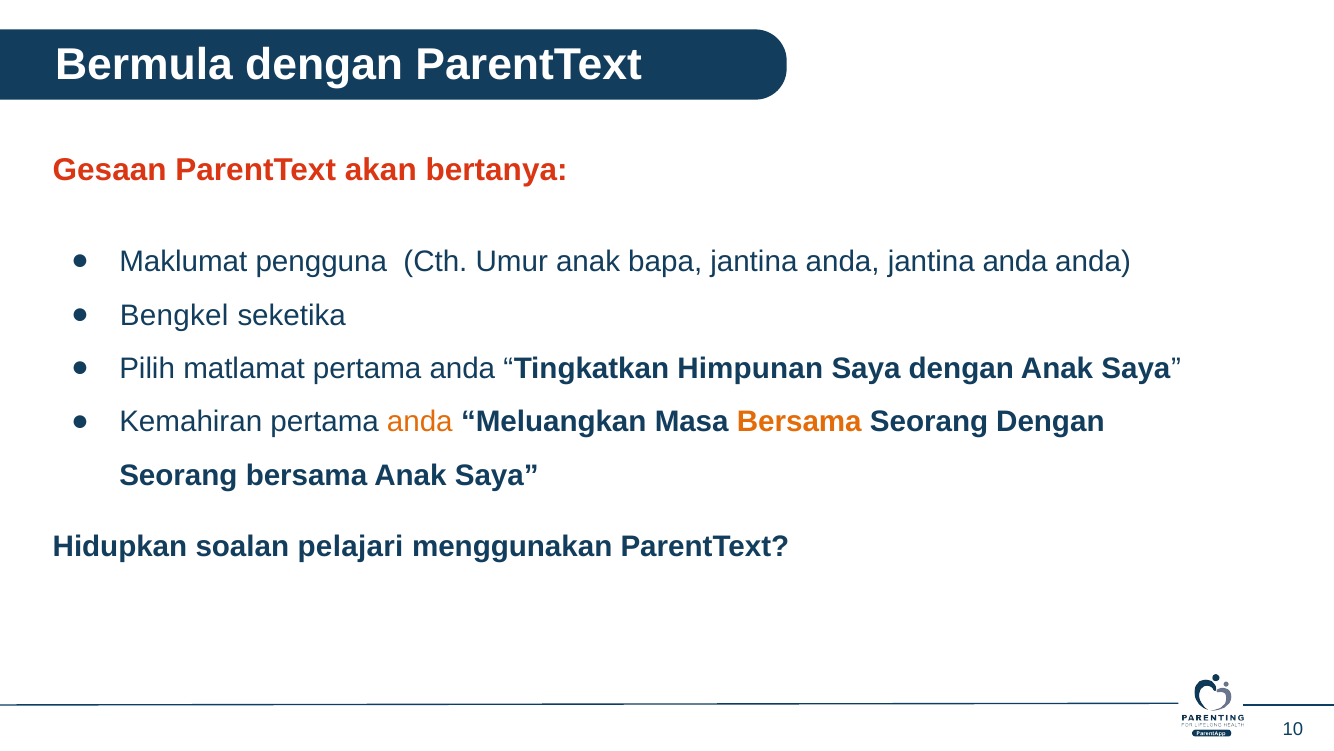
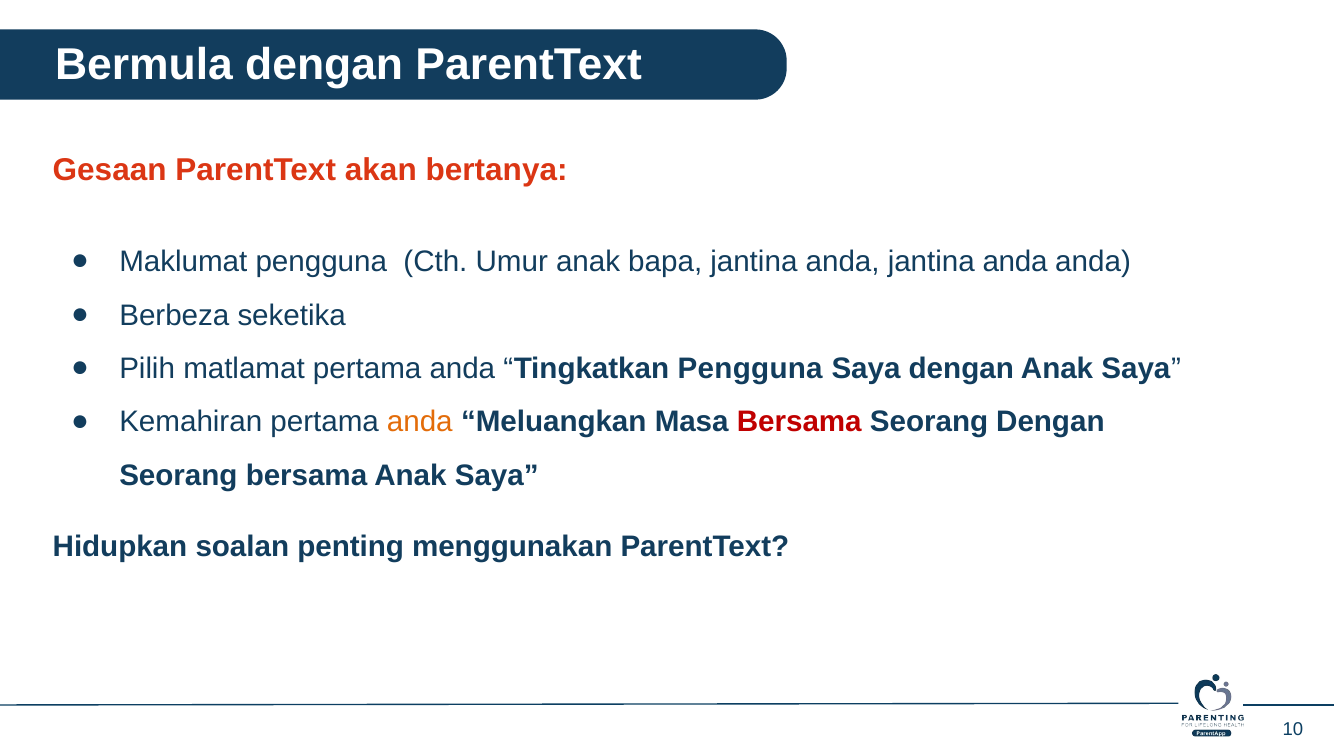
Bengkel: Bengkel -> Berbeza (174, 315)
Tingkatkan Himpunan: Himpunan -> Pengguna (750, 368)
Bersama colour: orange -> red (799, 422)
pelajari: pelajari -> penting (351, 547)
